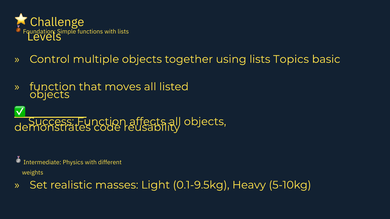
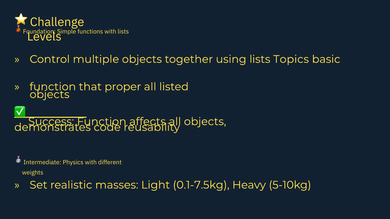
moves: moves -> proper (123, 87)
0.1-9.5kg: 0.1-9.5kg -> 0.1-7.5kg (201, 185)
